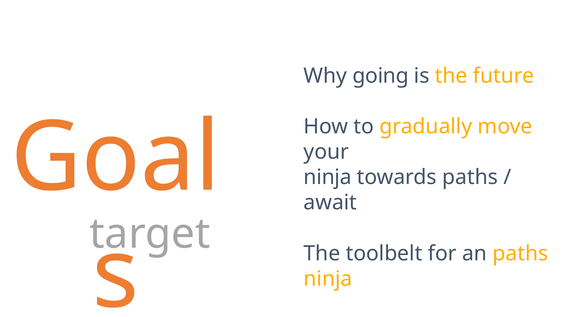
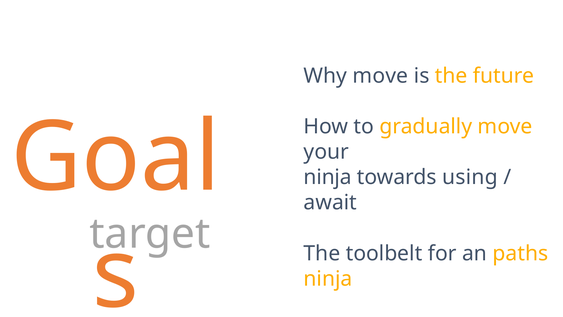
Why going: going -> move (380, 76)
towards paths: paths -> using (470, 177)
